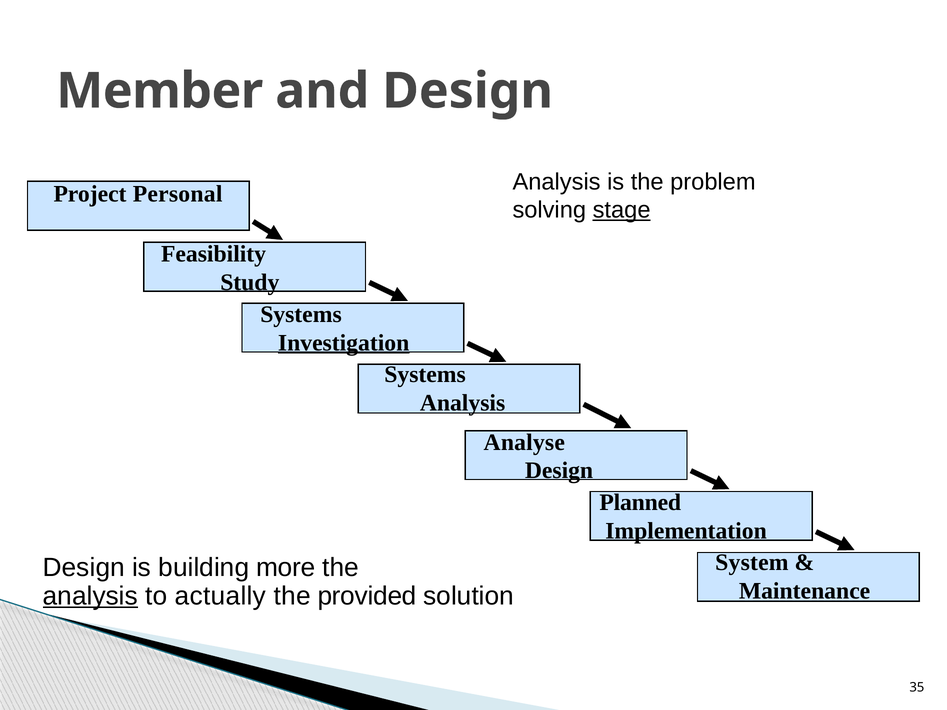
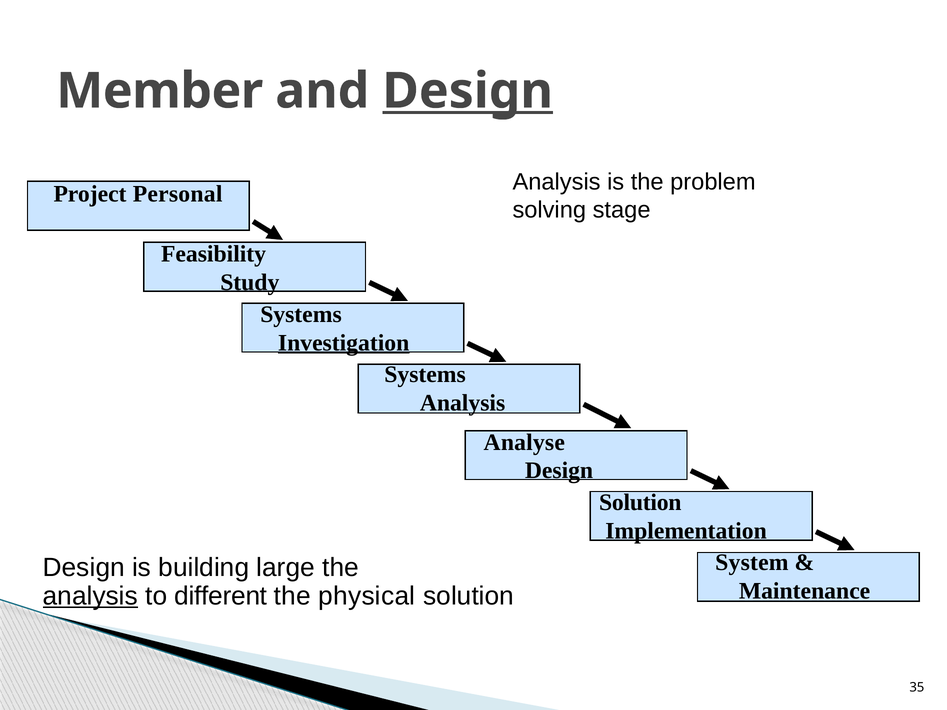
Design underline: none -> present (468, 91)
stage underline: present -> none (622, 210)
Planned: Planned -> Solution (640, 503)
more: more -> large (286, 568)
actually: actually -> different (221, 596)
provided: provided -> physical (367, 596)
